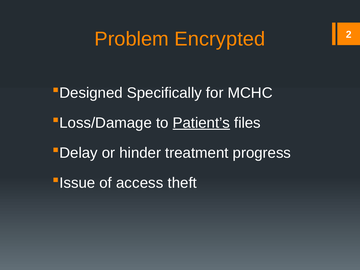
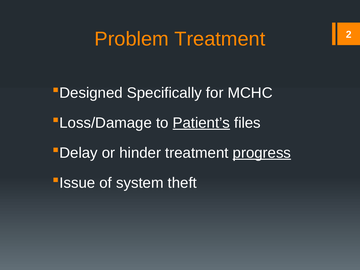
Problem Encrypted: Encrypted -> Treatment (220, 39)
progress underline: none -> present (262, 153)
access: access -> system (140, 183)
